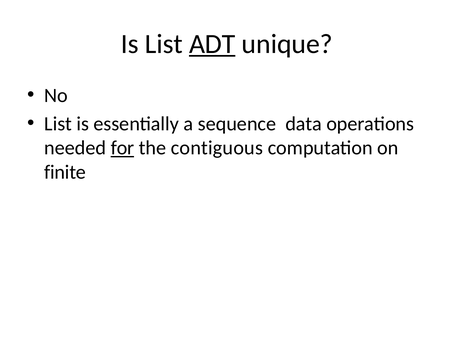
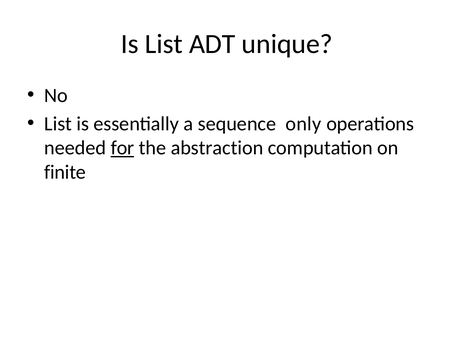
ADT underline: present -> none (212, 44)
data: data -> only (303, 123)
contiguous: contiguous -> abstraction (217, 148)
